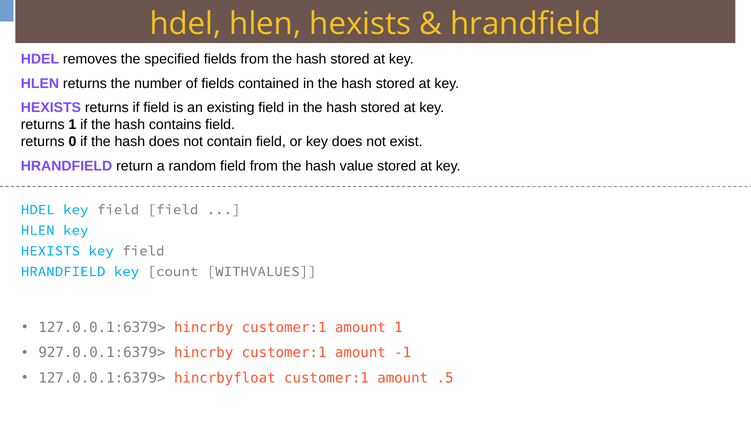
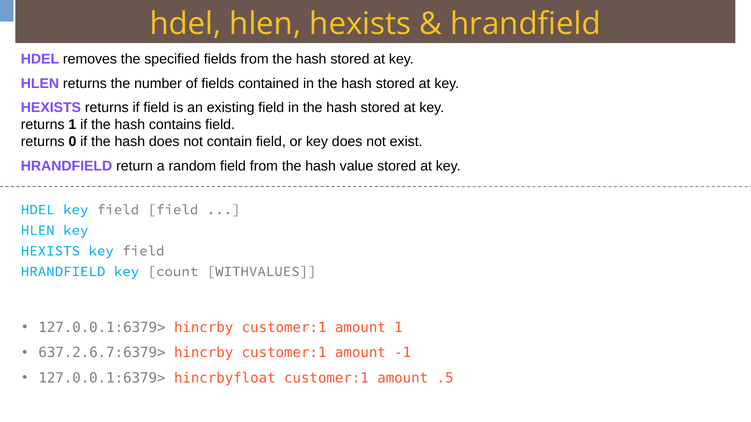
927.0.0.1:6379>: 927.0.0.1:6379> -> 637.2.6.7:6379> (102, 353)
